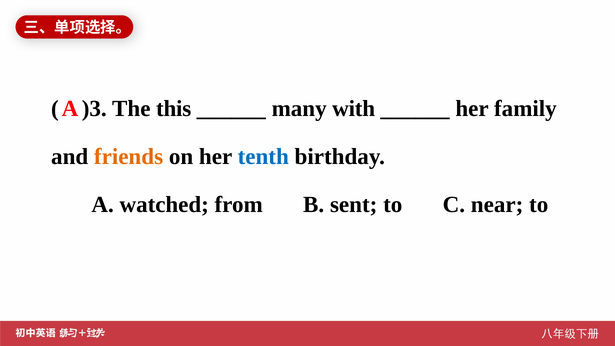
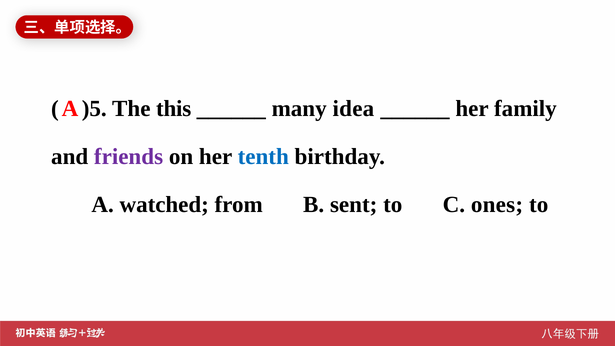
)3: )3 -> )5 (94, 109)
with: with -> idea (353, 109)
friends colour: orange -> purple (129, 157)
near: near -> ones (497, 205)
